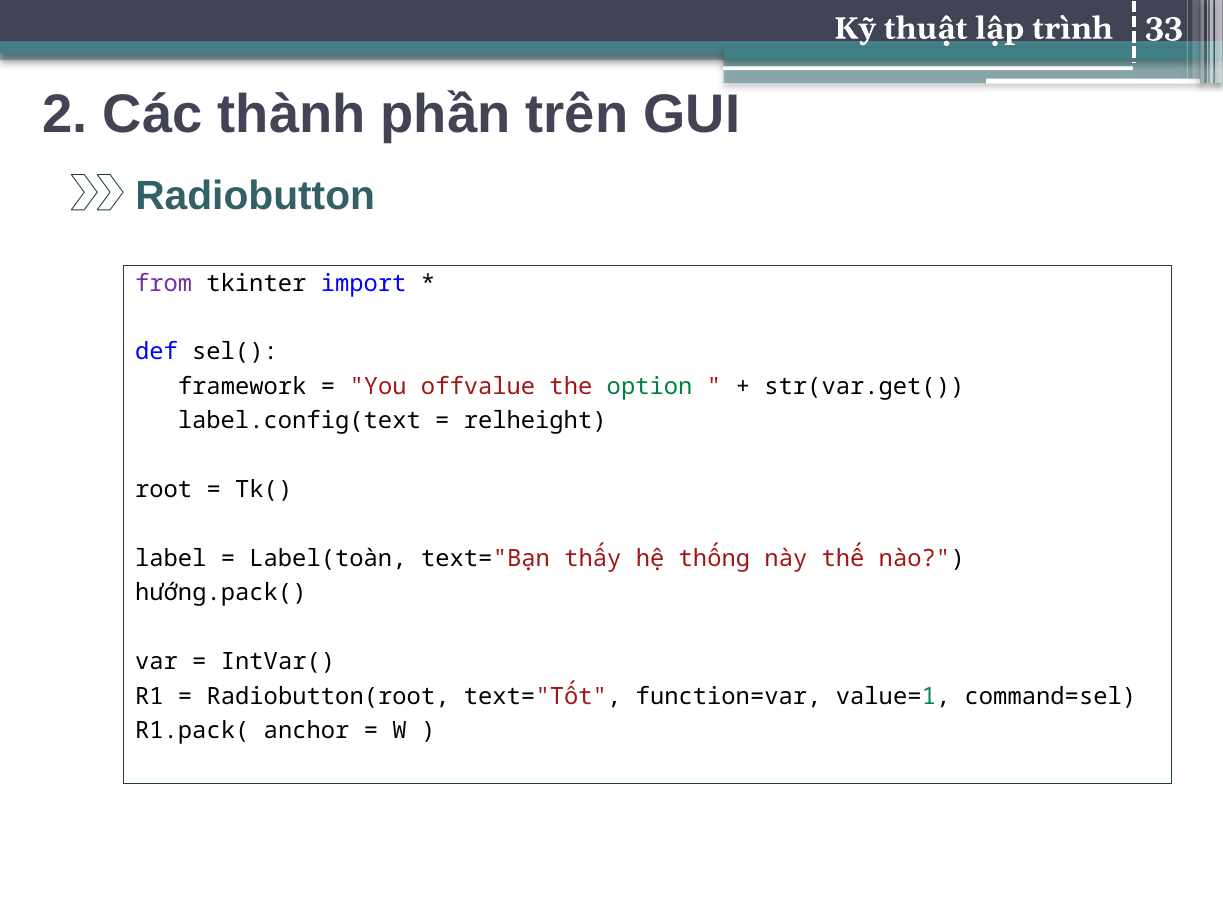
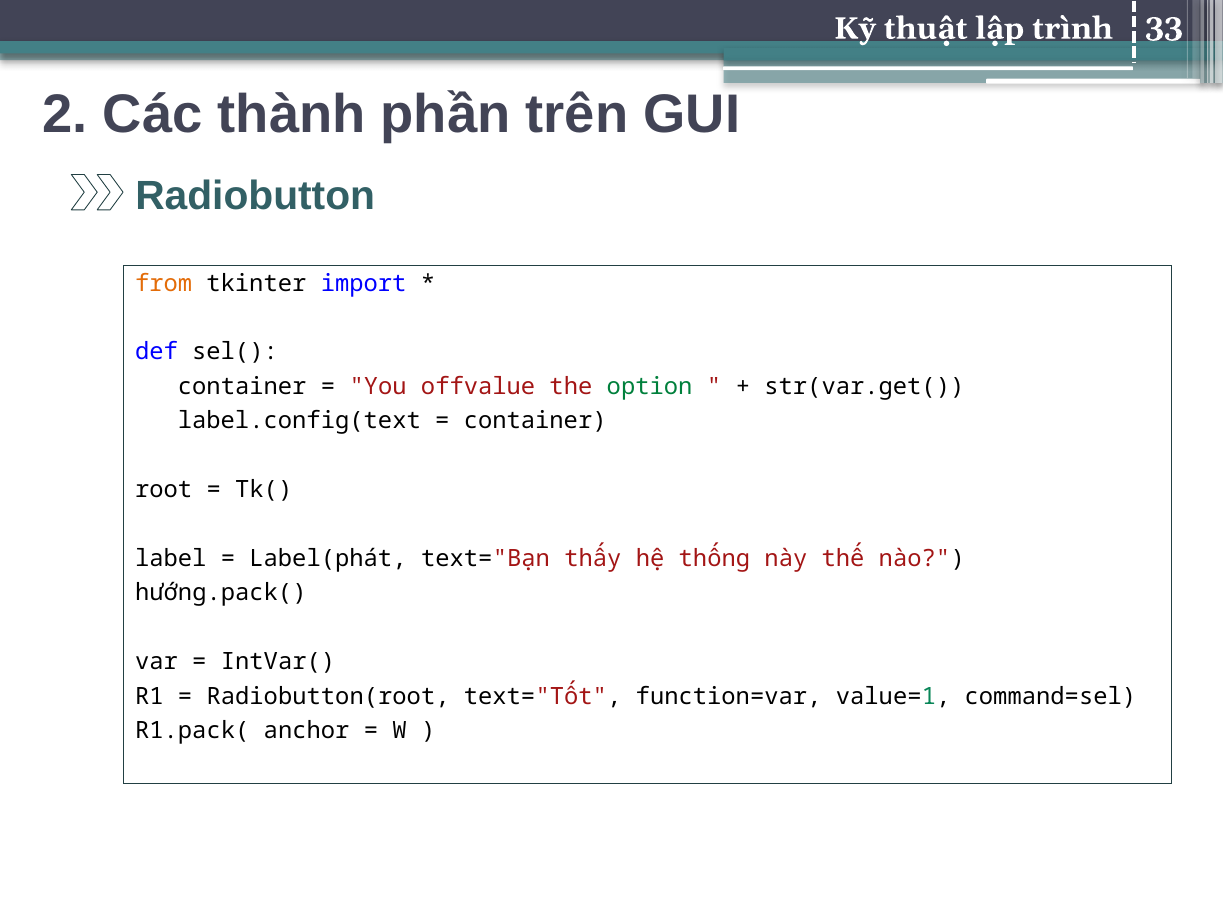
from colour: purple -> orange (164, 283)
framework: framework -> container (242, 387)
relheight: relheight -> container (535, 421)
Label(toàn: Label(toàn -> Label(phát (328, 559)
